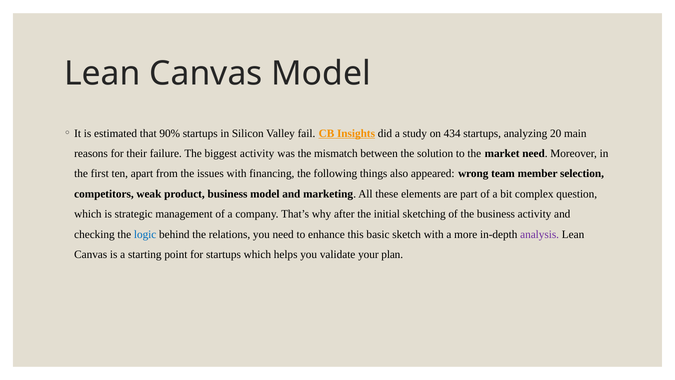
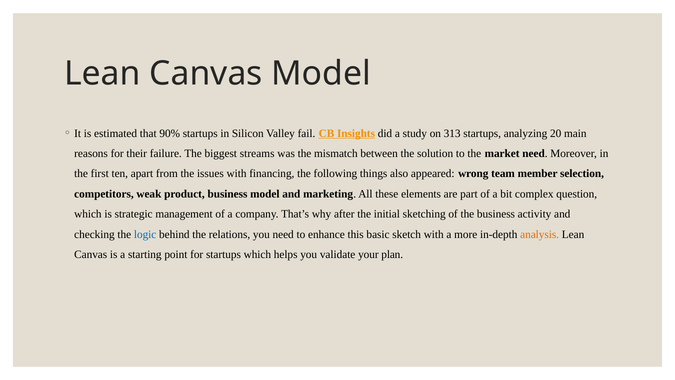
434: 434 -> 313 (452, 133)
biggest activity: activity -> streams (257, 153)
analysis colour: purple -> orange (540, 234)
